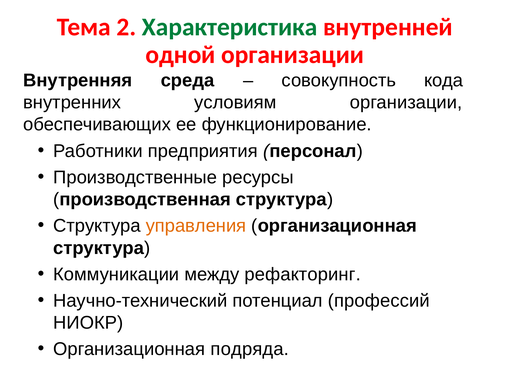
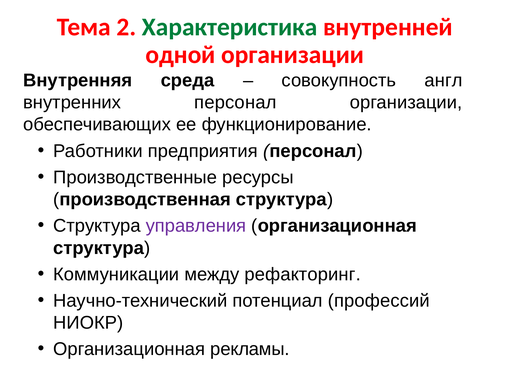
кода: кода -> англ (444, 80)
внутренних условиям: условиям -> персонал (235, 102)
управления colour: orange -> purple (196, 226)
подряда: подряда -> рекламы (250, 349)
